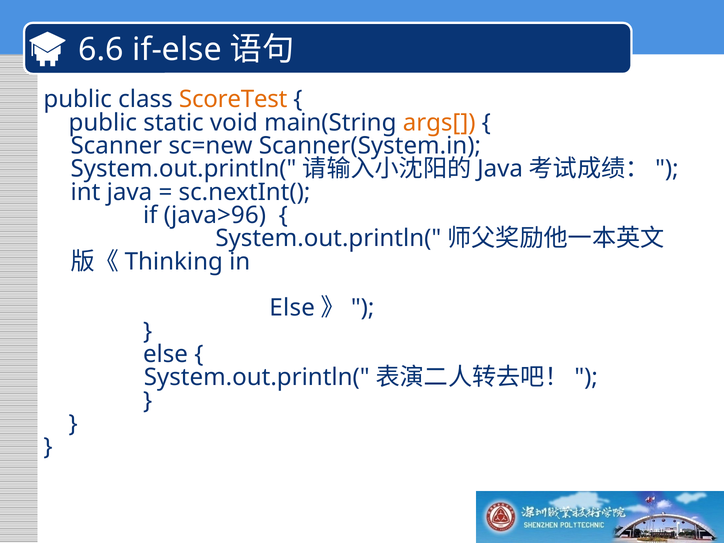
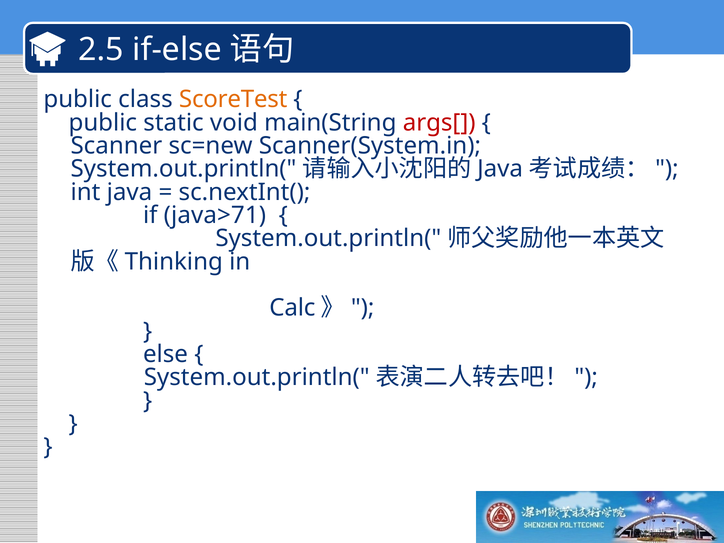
6.6: 6.6 -> 2.5 (101, 50)
args[ colour: orange -> red (439, 123)
java>96: java>96 -> java>71 (215, 215)
Else: Else -> Calc (292, 308)
